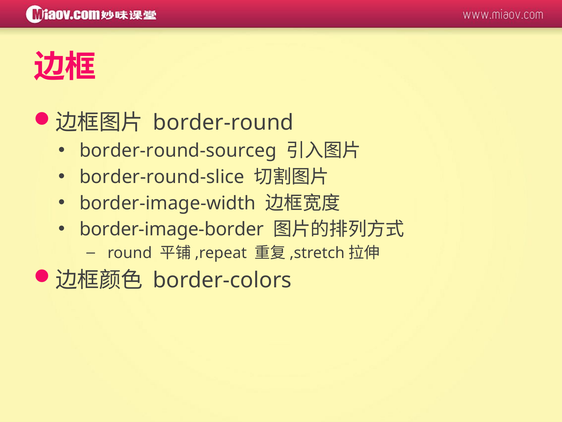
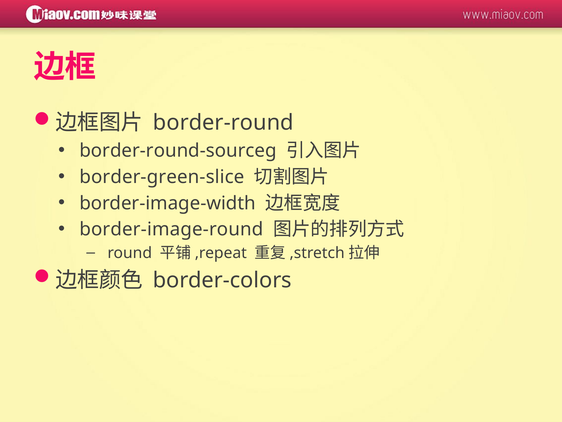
border-round-slice: border-round-slice -> border-green-slice (162, 177)
border-image-border: border-image-border -> border-image-round (171, 229)
